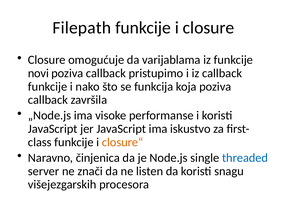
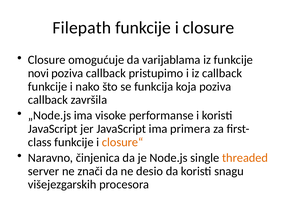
iskustvo: iskustvo -> primera (190, 129)
threaded colour: blue -> orange (245, 158)
listen: listen -> desio (150, 171)
